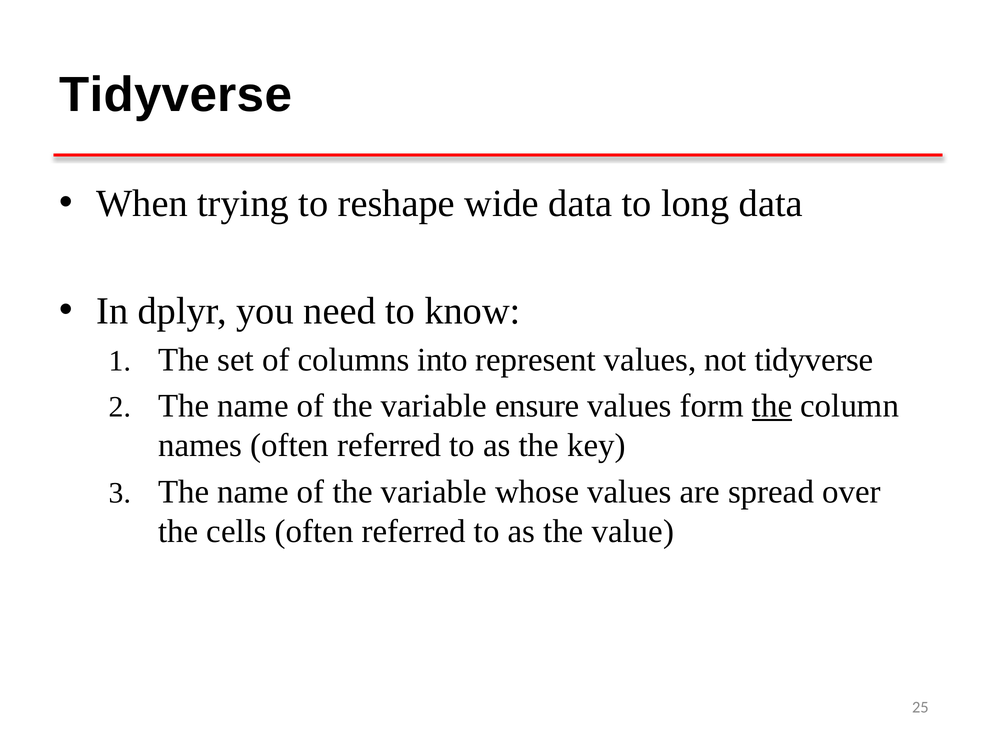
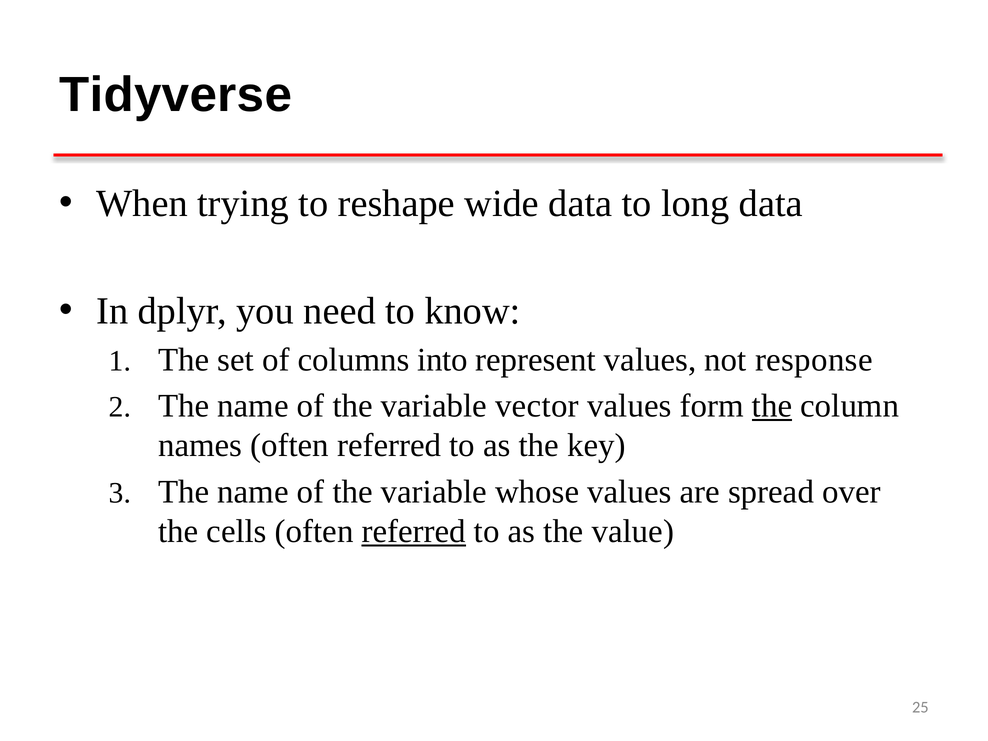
not tidyverse: tidyverse -> response (814, 360)
ensure: ensure -> vector (537, 406)
referred underline: none -> present (414, 531)
